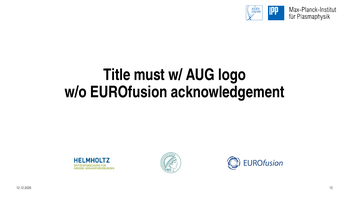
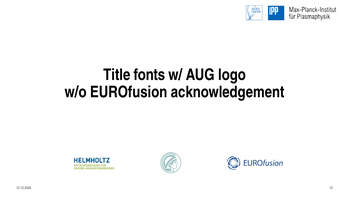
must: must -> fonts (149, 75)
